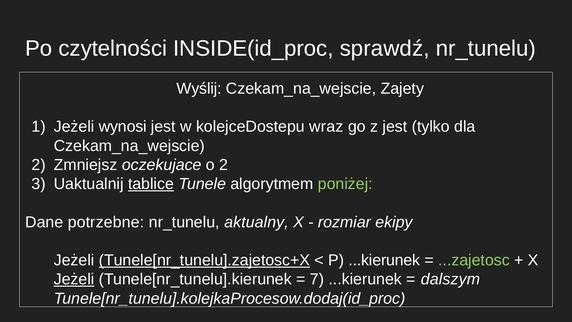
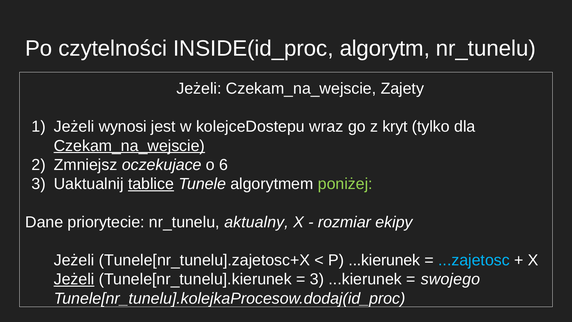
sprawdź: sprawdź -> algorytm (385, 48)
Wyślij: Wyślij -> Jeżeli (199, 88)
z jest: jest -> kryt (395, 127)
Czekam_na_wejscie underline: none -> present (129, 146)
o 2: 2 -> 6 (224, 165)
potrzebne: potrzebne -> priorytecie (106, 222)
Tunele[nr_tunelu].zajetosc+X underline: present -> none (204, 260)
...zajetosc colour: light green -> light blue (474, 260)
7: 7 -> 3 (317, 279)
dalszym: dalszym -> swojego (450, 279)
